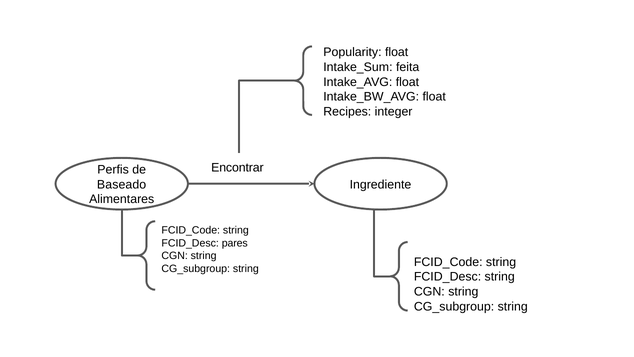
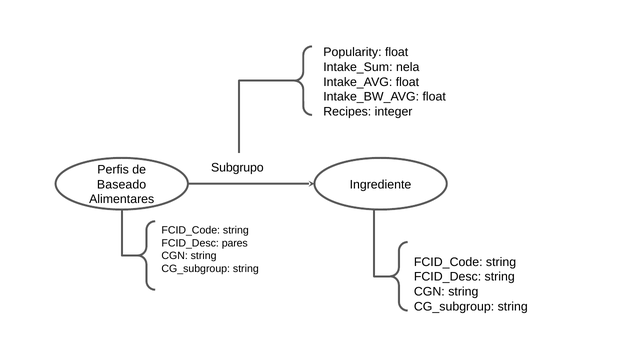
feita: feita -> nela (408, 67)
Encontrar: Encontrar -> Subgrupo (237, 167)
